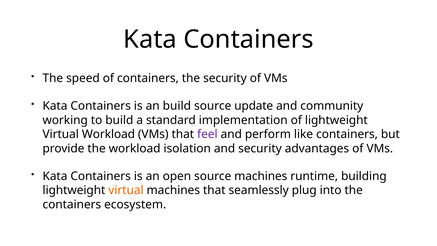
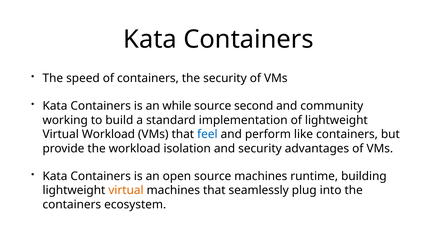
an build: build -> while (177, 106)
update: update -> second (254, 106)
feel colour: purple -> blue (207, 134)
